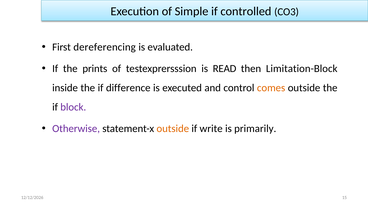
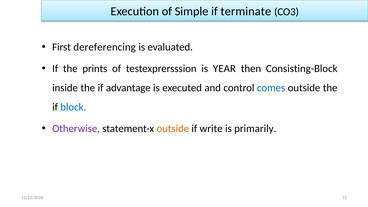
controlled: controlled -> terminate (246, 11)
READ: READ -> YEAR (224, 69)
Limitation-Block: Limitation-Block -> Consisting-Block (302, 69)
difference: difference -> advantage (128, 88)
comes colour: orange -> blue (271, 88)
block colour: purple -> blue (73, 107)
